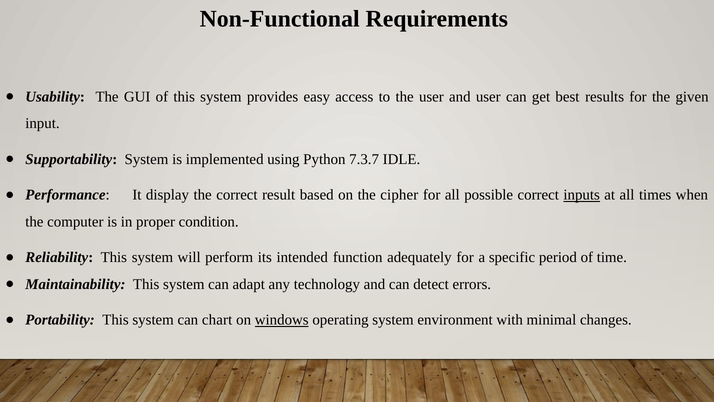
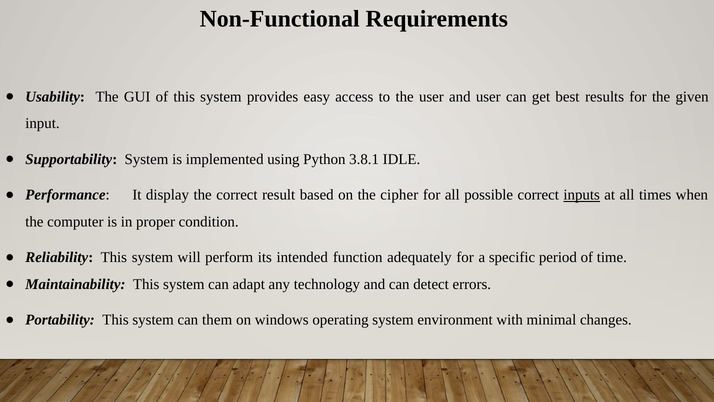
7.3.7: 7.3.7 -> 3.8.1 (364, 159)
chart: chart -> them (217, 320)
windows underline: present -> none (282, 320)
